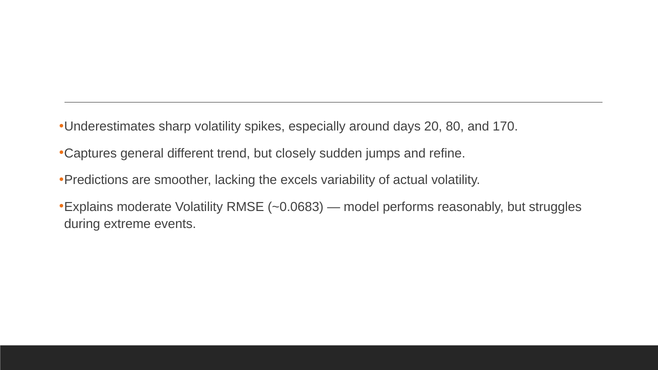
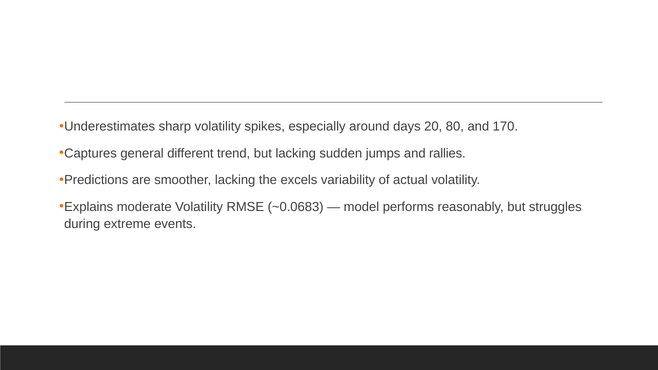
but closely: closely -> lacking (296, 153)
refine: refine -> rallies (447, 153)
